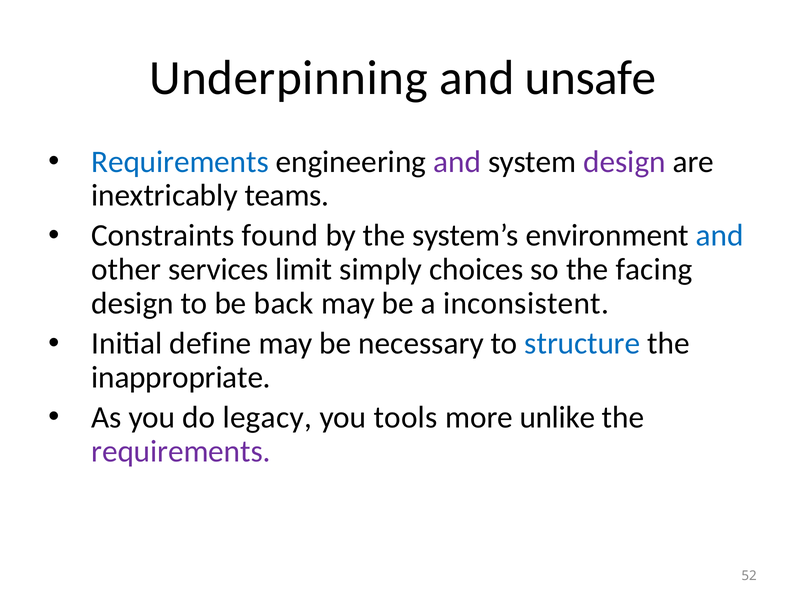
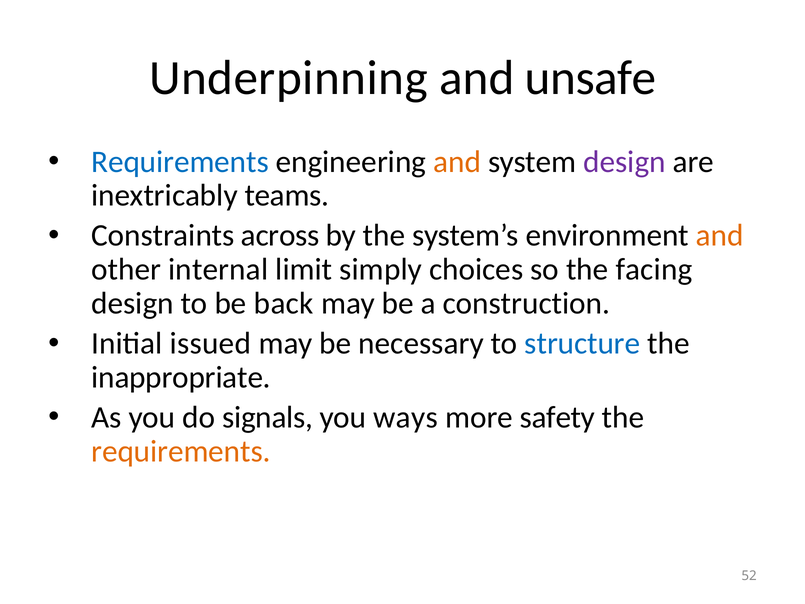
and colour: purple -> orange (457, 162)
found: found -> across (280, 236)
and colour: blue -> orange (720, 236)
services: services -> internal (218, 269)
inconsistent: inconsistent -> construction (526, 303)
define: define -> issued (210, 343)
legacy: legacy -> signals (268, 417)
tools: tools -> ways (406, 417)
unlike: unlike -> safety (557, 417)
requirements colour: purple -> orange (181, 451)
